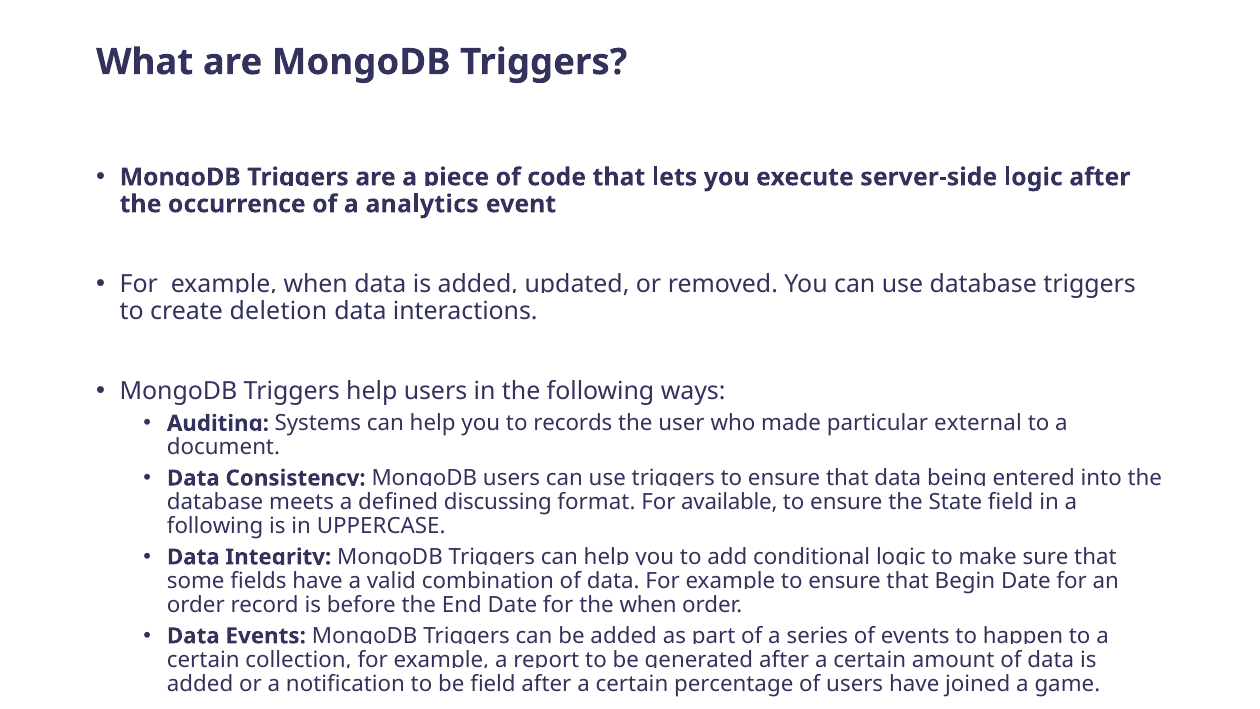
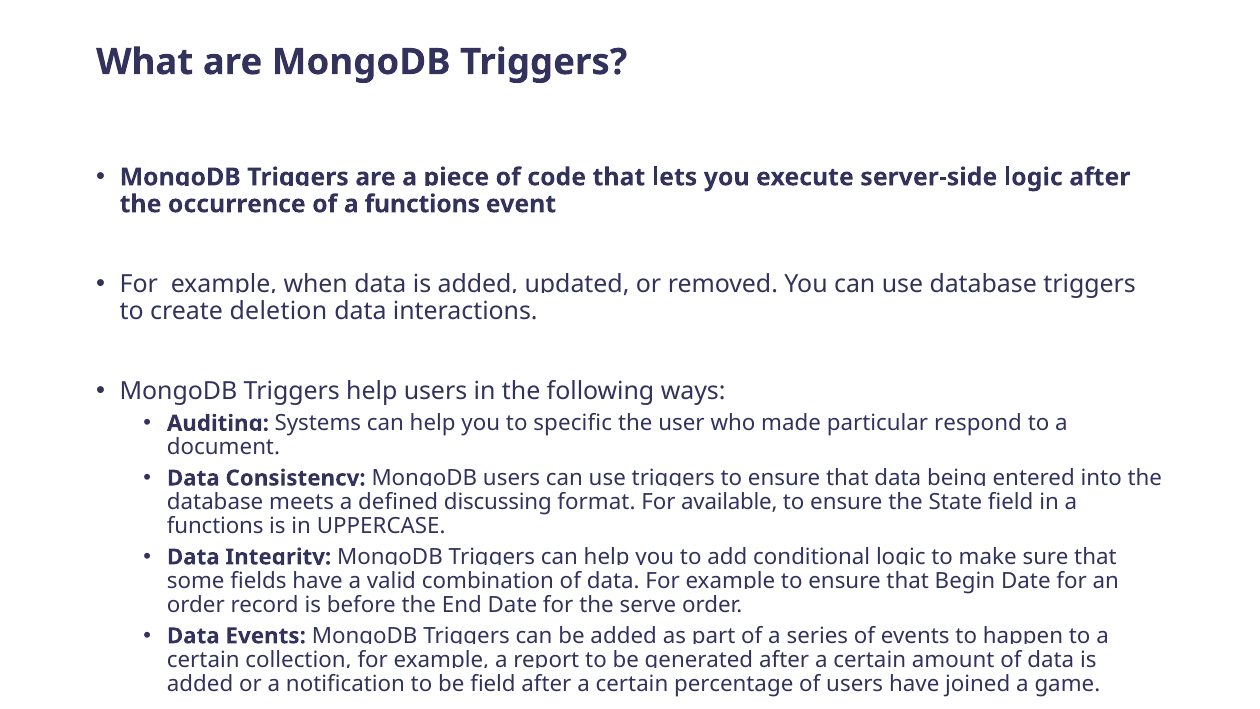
of a analytics: analytics -> functions (422, 204)
records: records -> specific (573, 423)
external: external -> respond (978, 423)
following: following -> functions (215, 526)
the when: when -> serve (648, 605)
